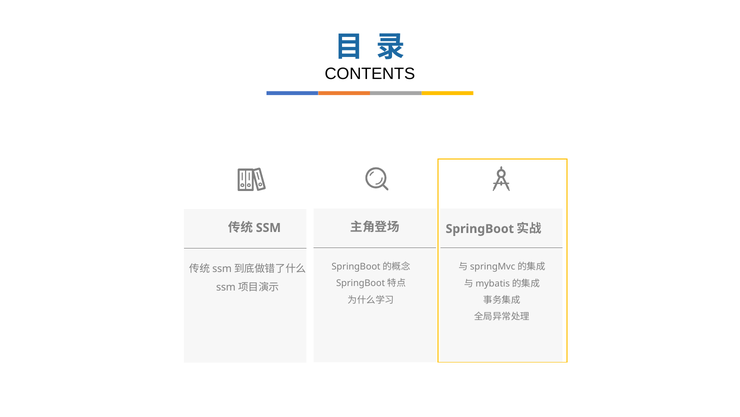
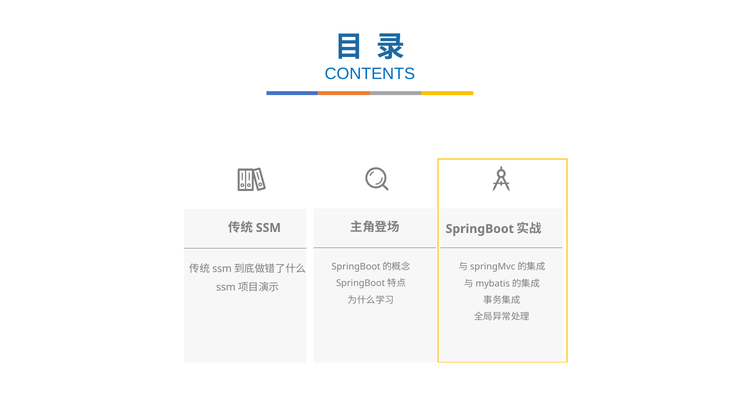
CONTENTS colour: black -> blue (370, 74)
